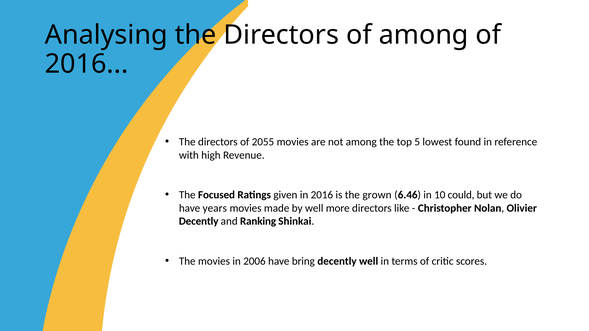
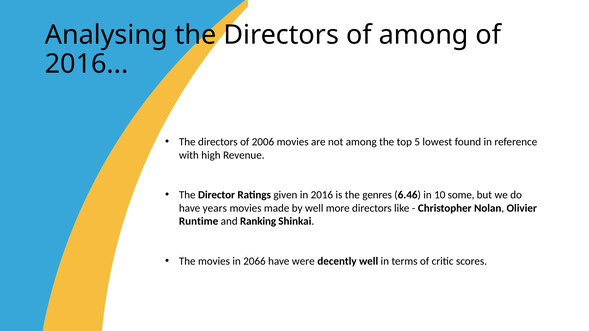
2055: 2055 -> 2006 (263, 142)
Focused: Focused -> Director (217, 195)
grown: grown -> genres (377, 195)
could: could -> some (461, 195)
Decently: Decently -> Runtime (199, 222)
2006: 2006 -> 2066 (254, 261)
bring: bring -> were (303, 261)
